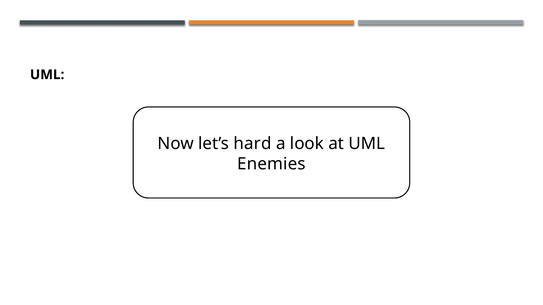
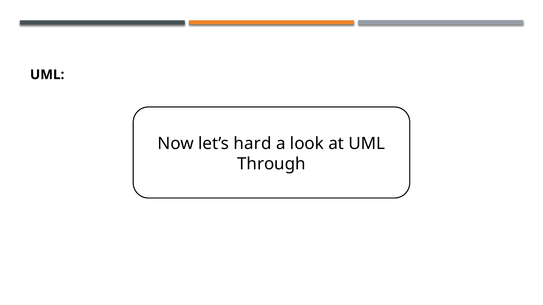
Enemies: Enemies -> Through (271, 164)
